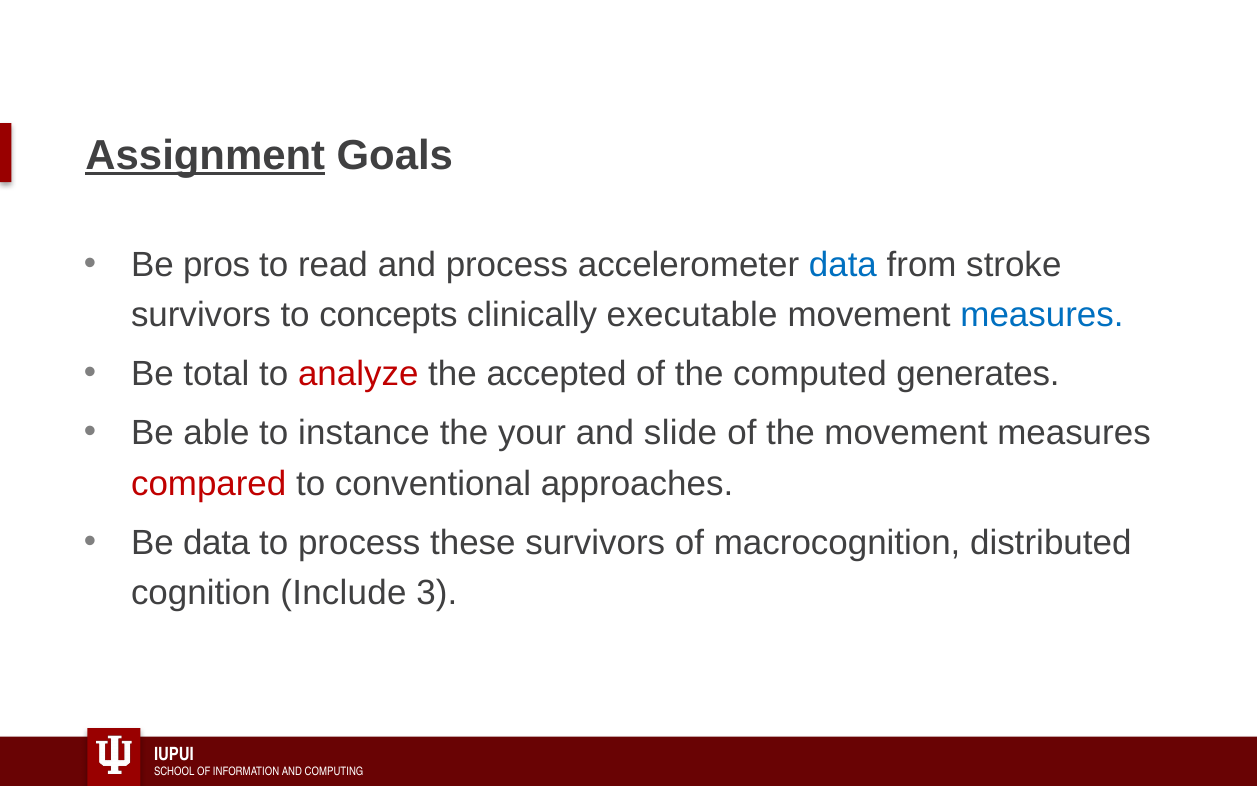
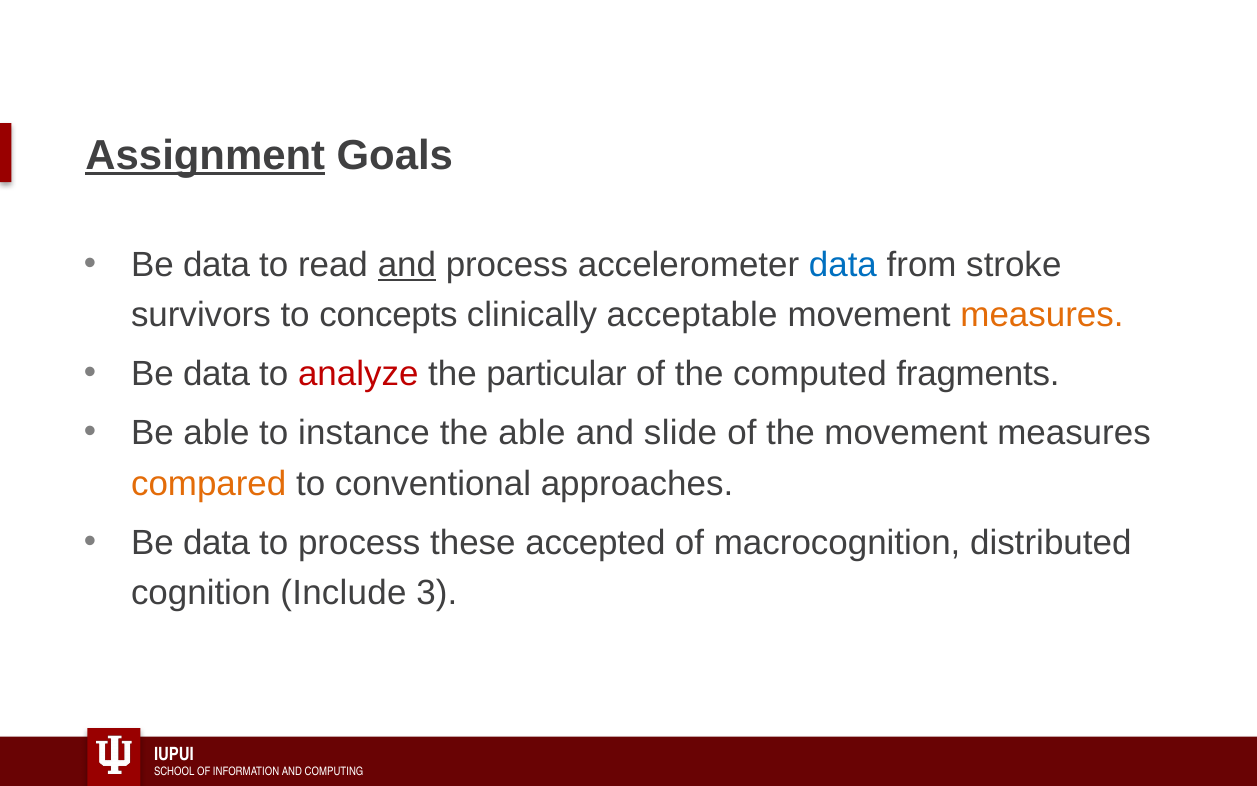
pros: pros -> data (217, 265)
and underline: none -> present (407, 265)
executable: executable -> acceptable (692, 315)
measures colour: blue -> orange (1042, 315)
total: total -> data (217, 374)
accepted: accepted -> particular (557, 374)
generates: generates -> fragments (978, 374)
the your: your -> able (532, 433)
compared colour: red -> orange (209, 483)
these survivors: survivors -> accepted (595, 542)
